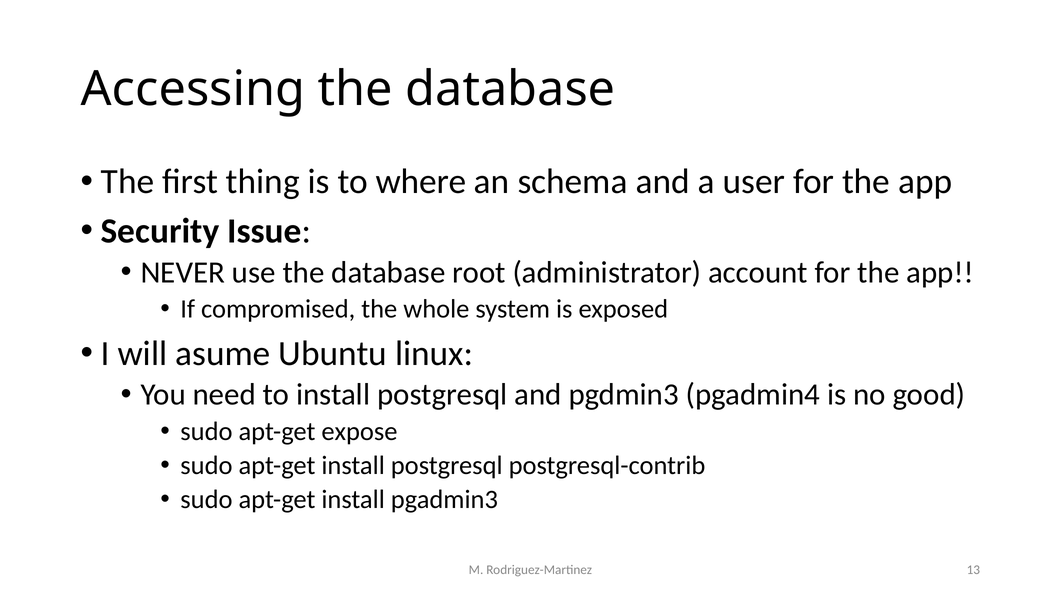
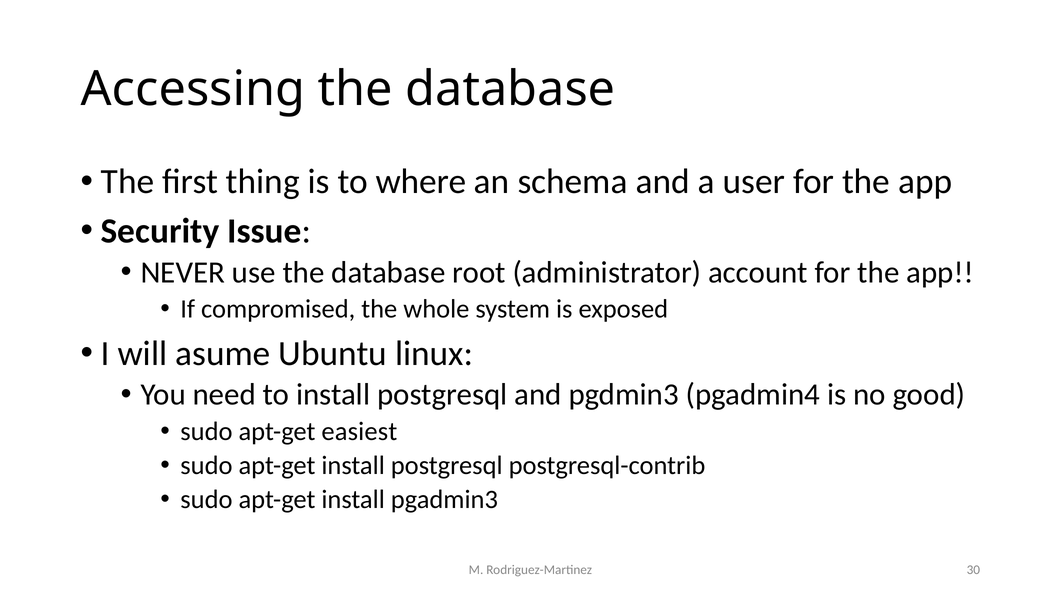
expose: expose -> easiest (359, 431)
13: 13 -> 30 (973, 570)
